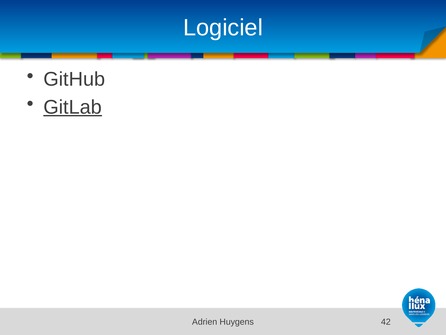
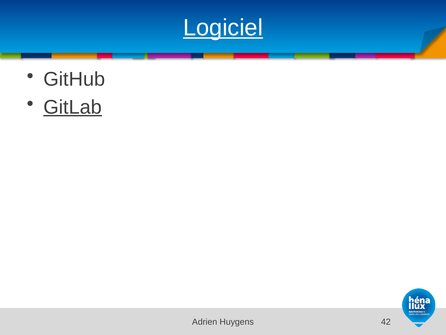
Logiciel underline: none -> present (223, 28)
